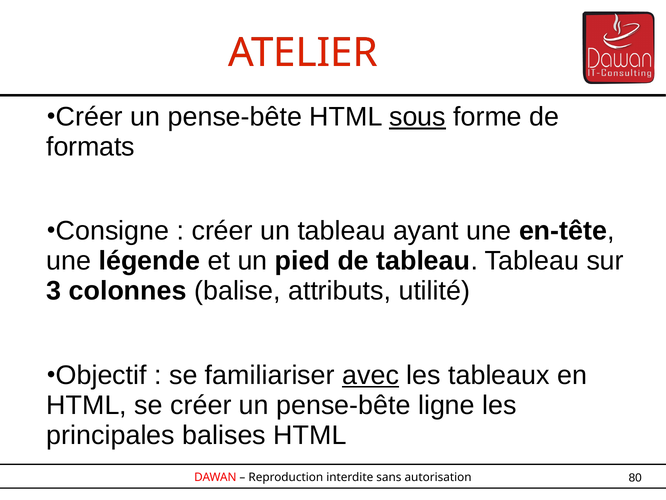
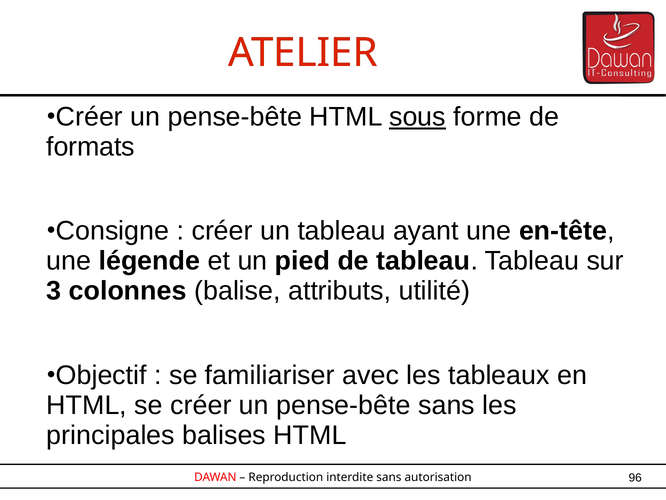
avec underline: present -> none (371, 375)
pense-bête ligne: ligne -> sans (447, 405)
80: 80 -> 96 (635, 478)
